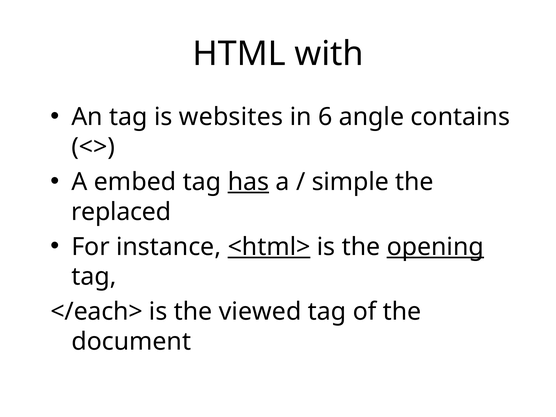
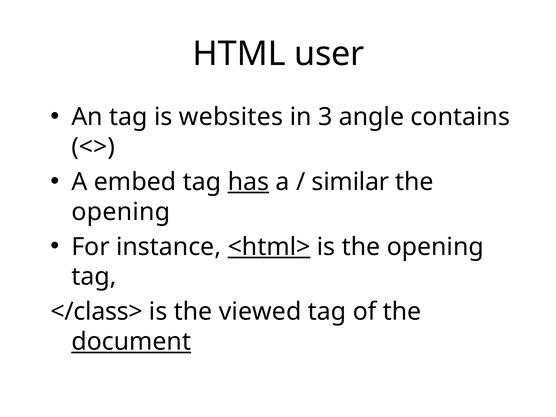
with: with -> user (329, 54)
6: 6 -> 3 (325, 117)
simple: simple -> similar (350, 182)
replaced: replaced -> opening (121, 212)
opening underline: present -> none (435, 247)
</each>: </each> -> </class> (97, 312)
document underline: none -> present (131, 342)
